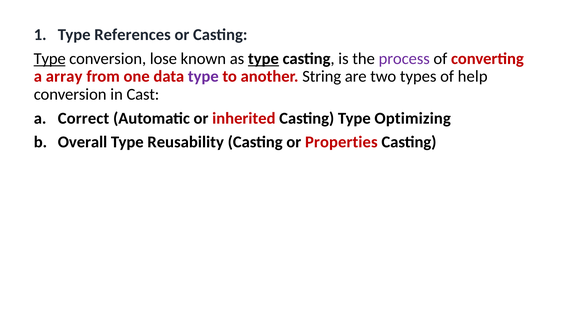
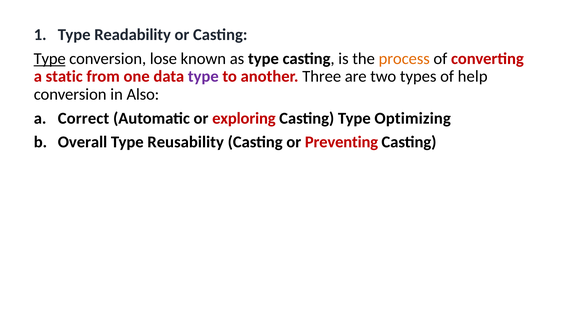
References: References -> Readability (133, 35)
type underline: present -> none (263, 59)
process colour: purple -> orange (404, 59)
array: array -> static (64, 76)
String: String -> Three (322, 76)
Cast: Cast -> Also (143, 94)
inherited: inherited -> exploring (244, 118)
Properties: Properties -> Preventing (341, 142)
